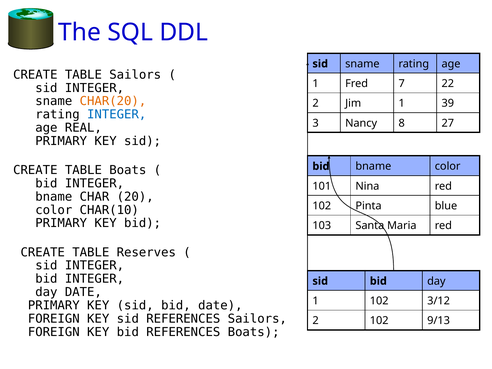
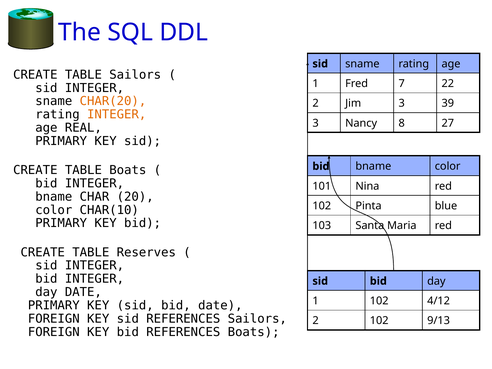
Jim 1: 1 -> 3 (402, 103)
INTEGER colour: blue -> orange (117, 115)
3/12: 3/12 -> 4/12 (439, 301)
